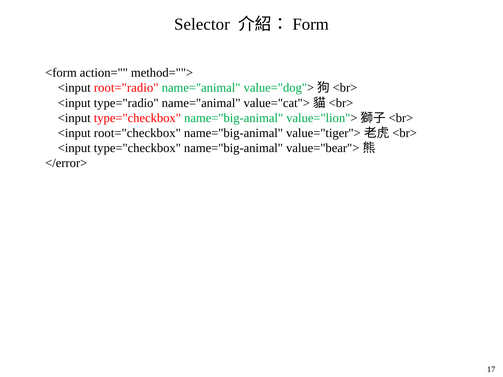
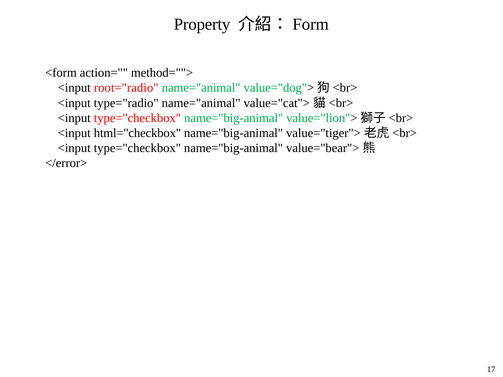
Selector: Selector -> Property (202, 24)
root="checkbox: root="checkbox -> html="checkbox (137, 133)
